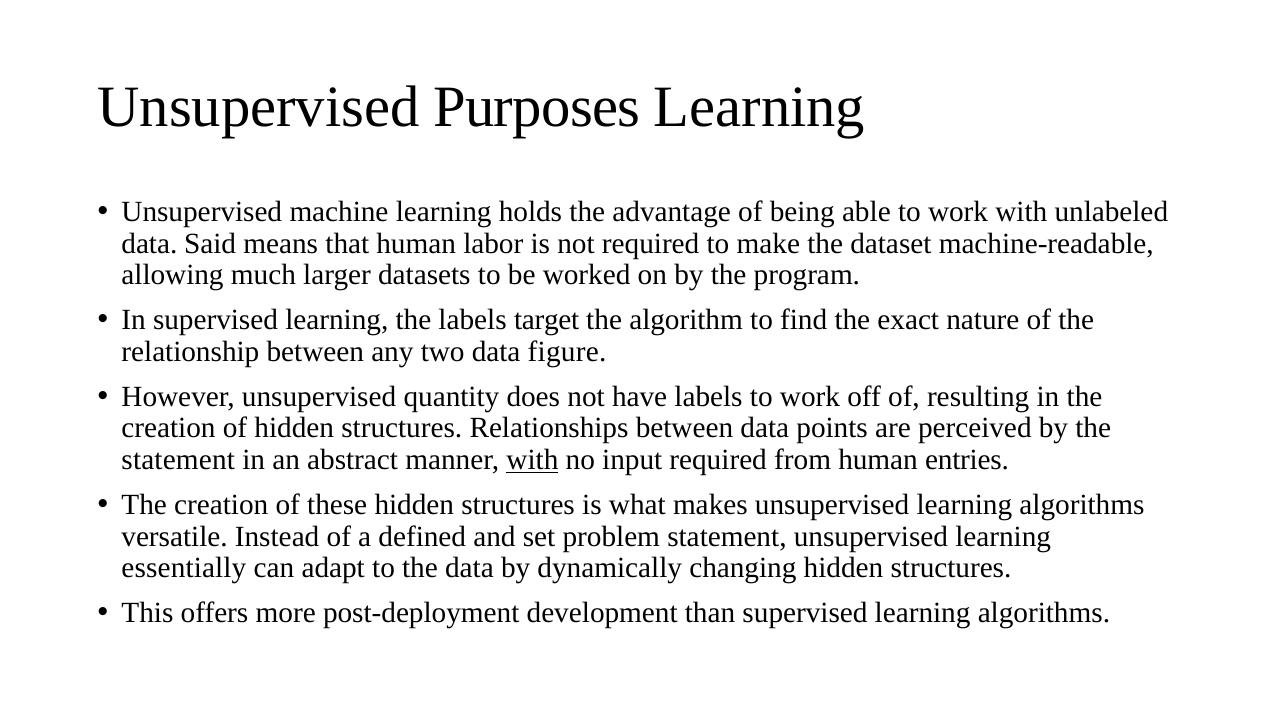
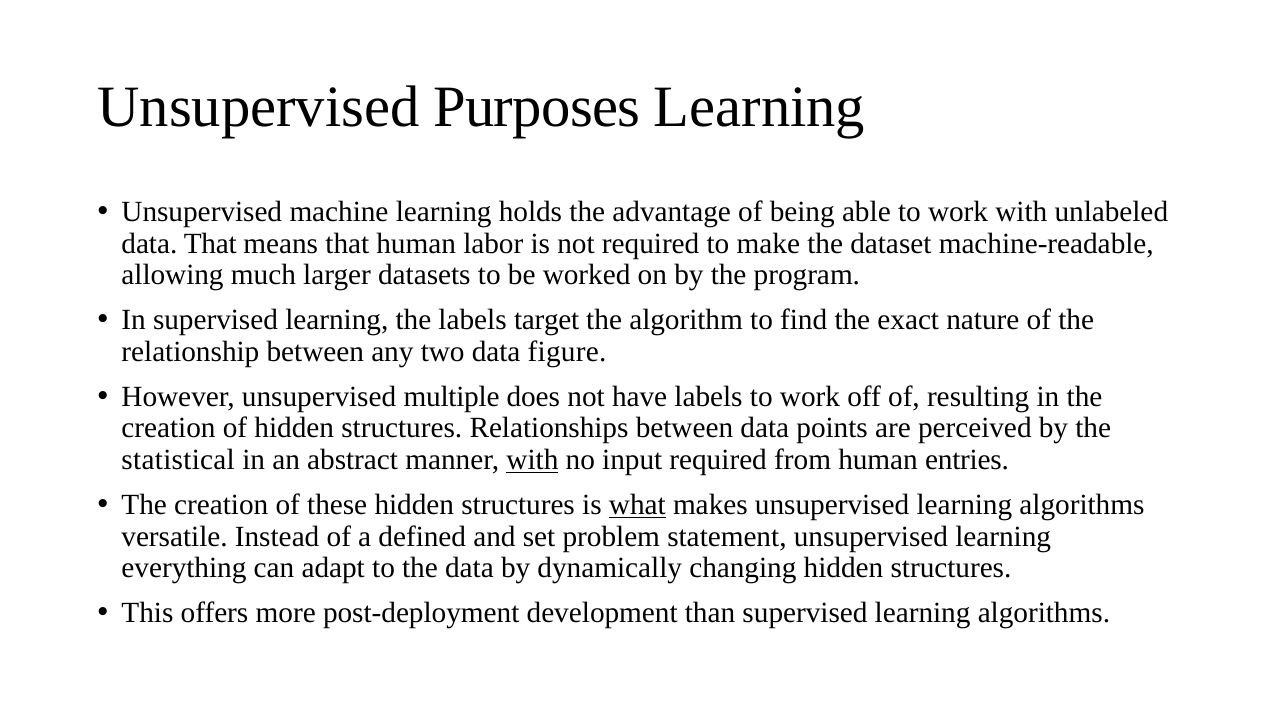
data Said: Said -> That (210, 244)
quantity: quantity -> multiple (452, 397)
statement: statement -> statistical (178, 460)
what underline: none -> present (637, 505)
essentially: essentially -> everything (184, 568)
